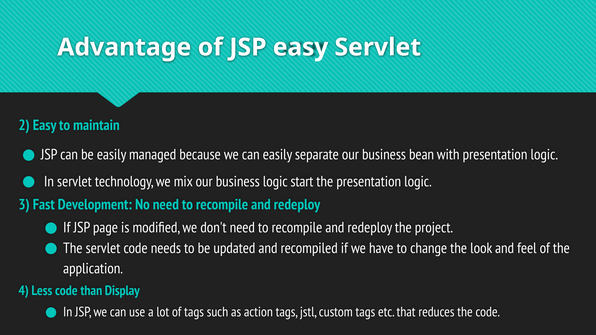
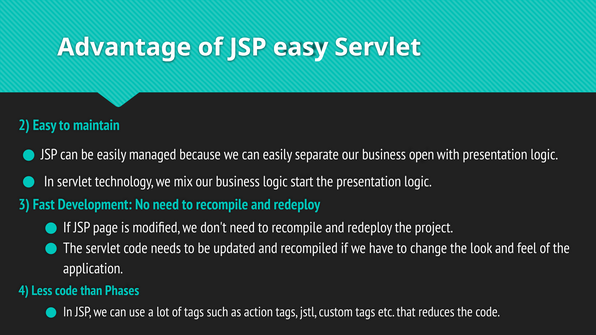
bean: bean -> open (422, 155)
Display: Display -> Phases (122, 291)
